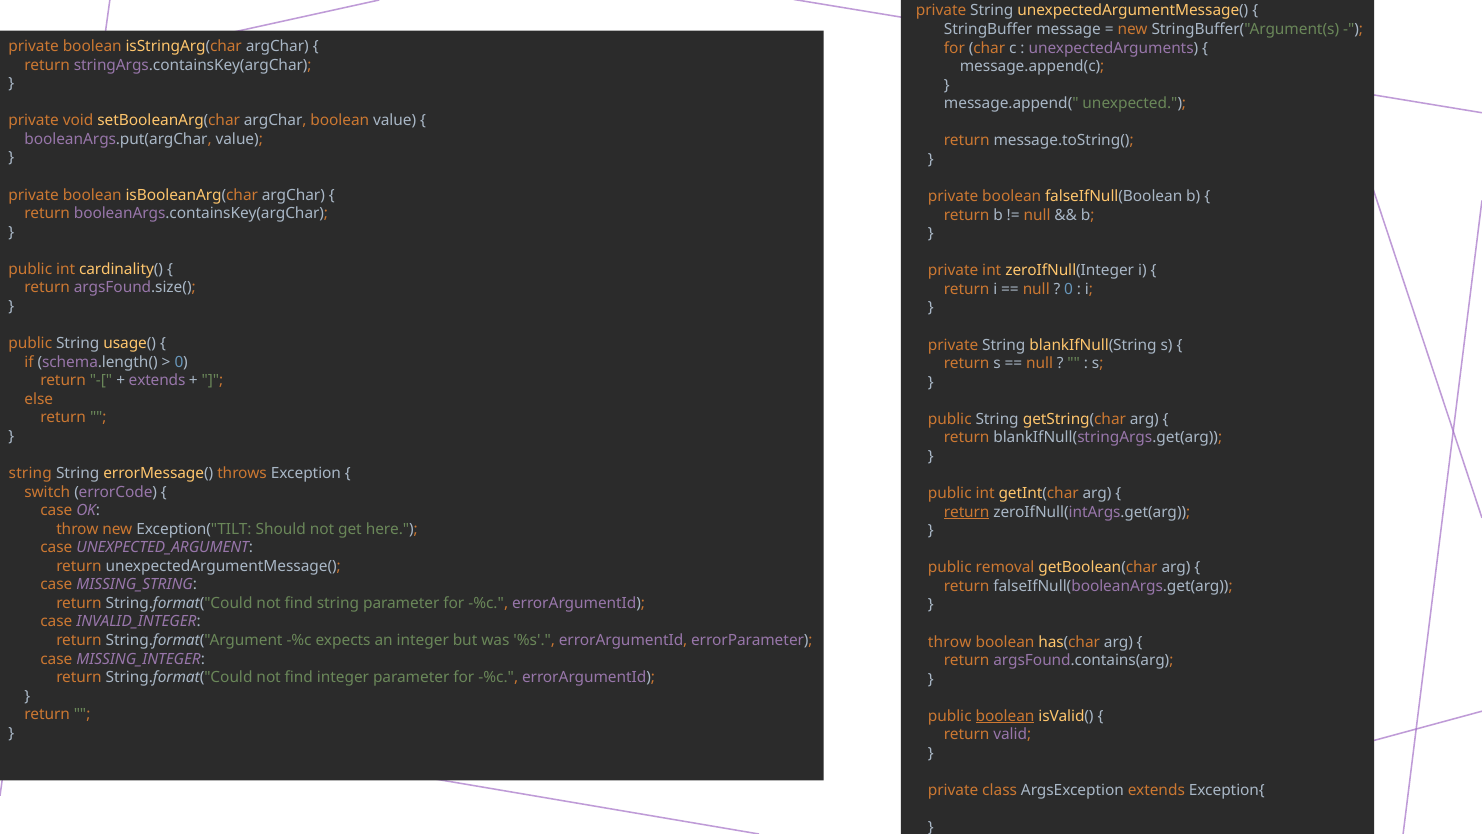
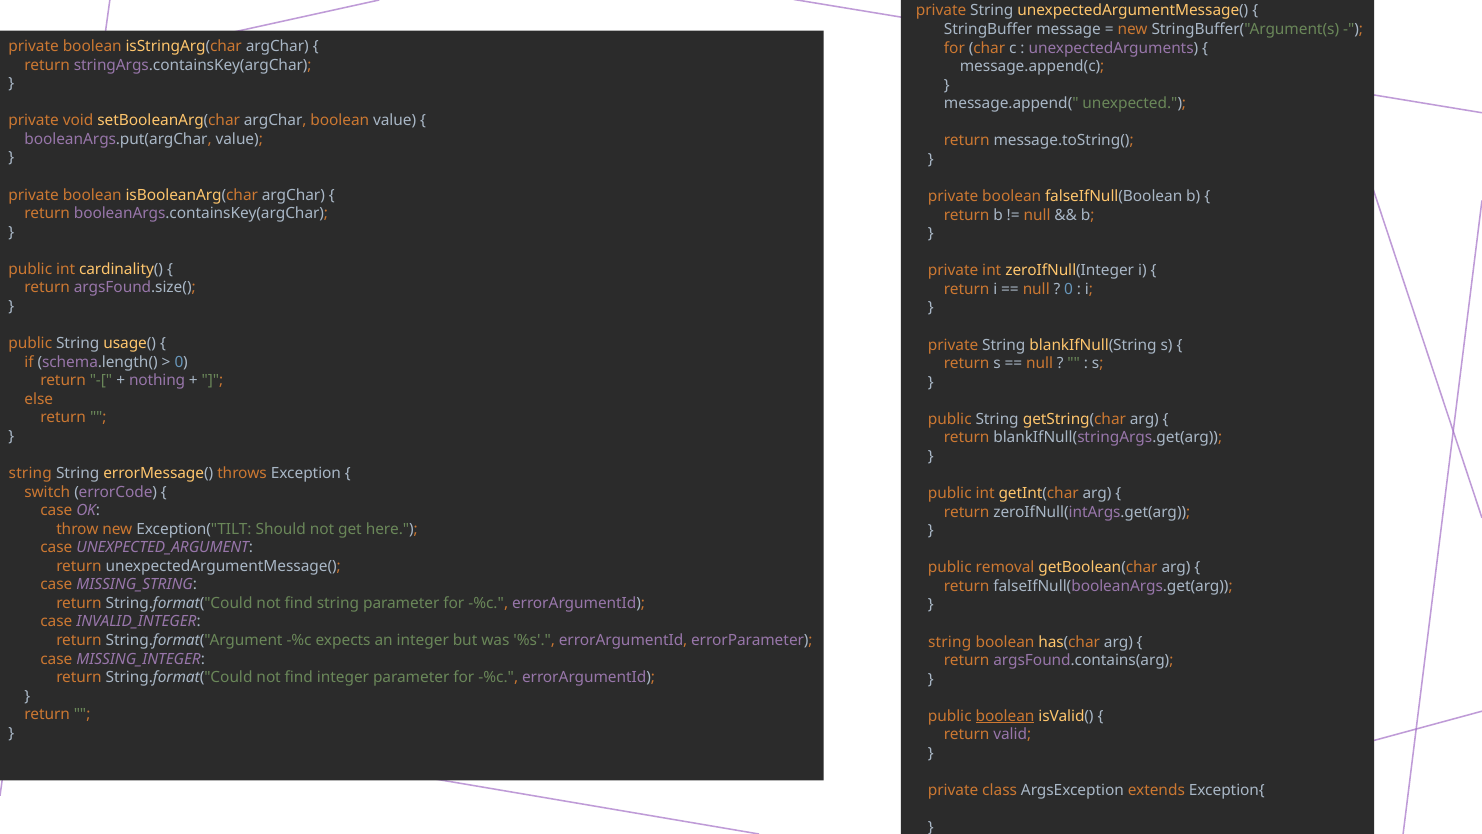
extends: extends -> nothing (157, 380)
return underline: present -> none (967, 512)
throw: throw -> string (950, 642)
